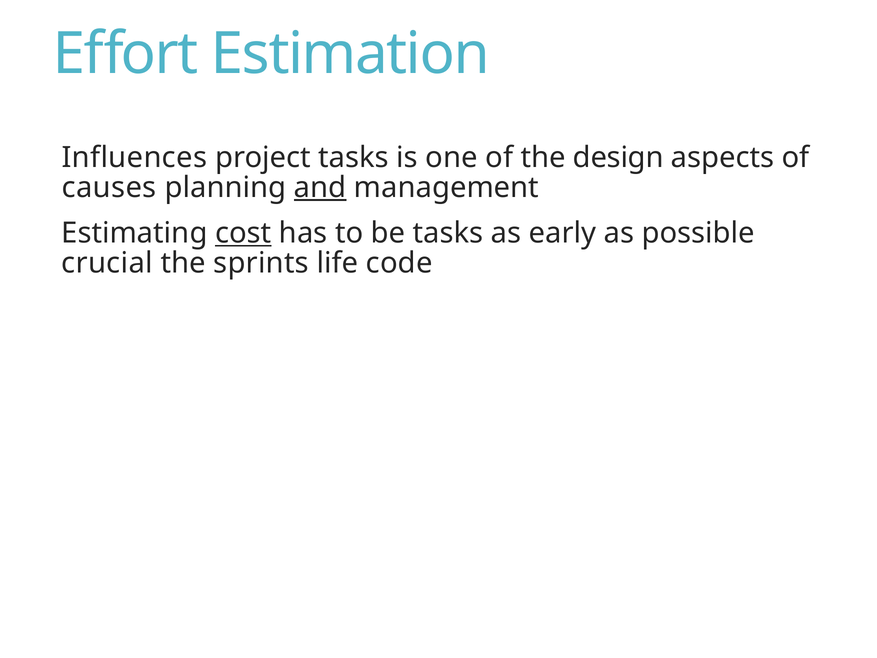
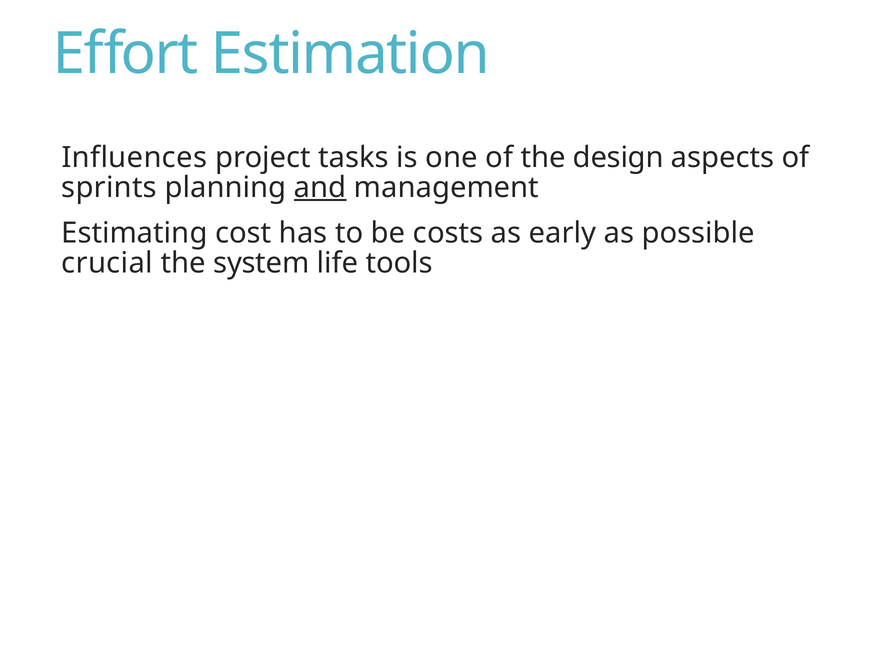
causes: causes -> sprints (109, 187)
cost underline: present -> none (243, 233)
be tasks: tasks -> costs (448, 233)
sprints: sprints -> system (261, 263)
code: code -> tools (399, 263)
